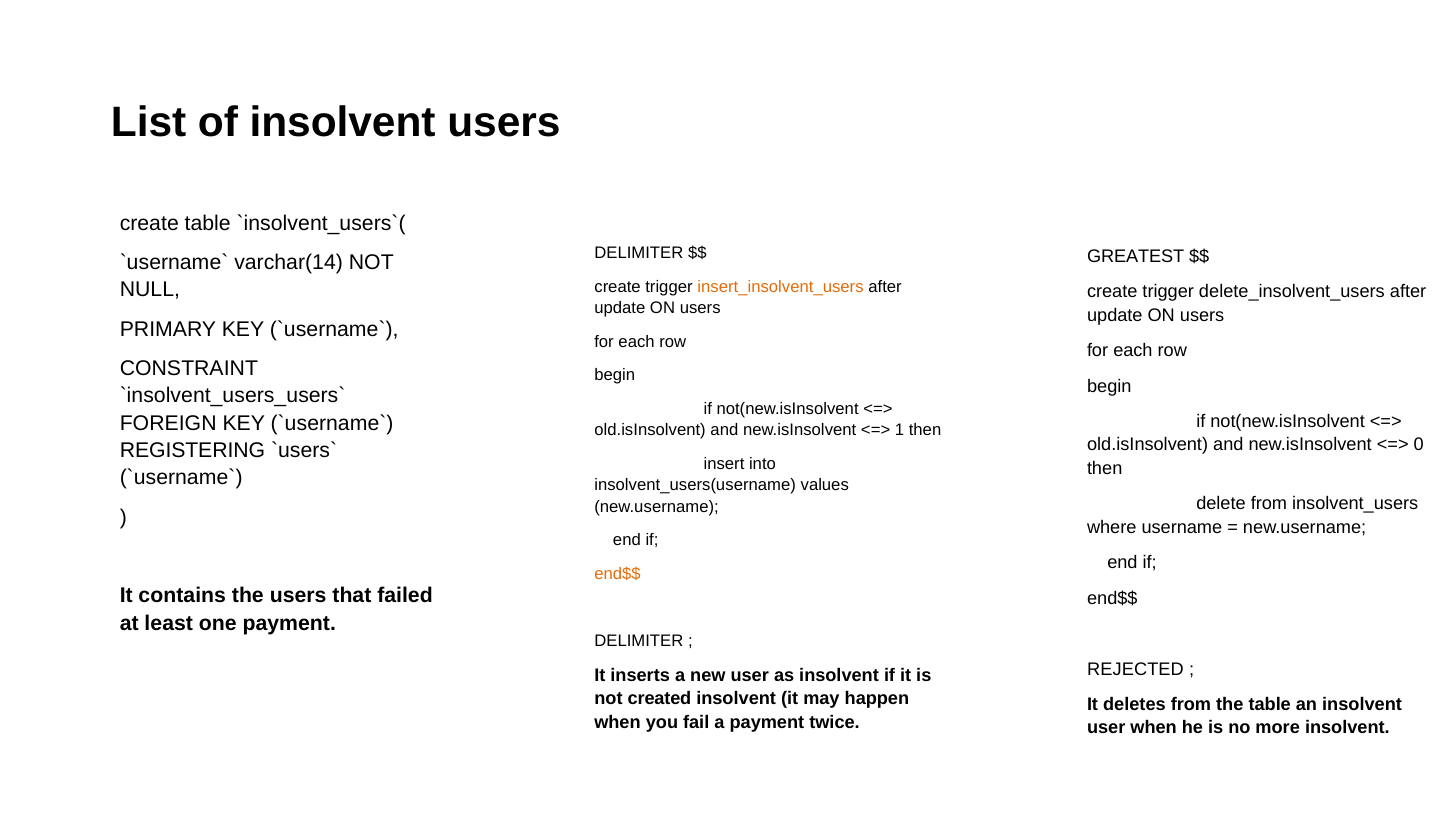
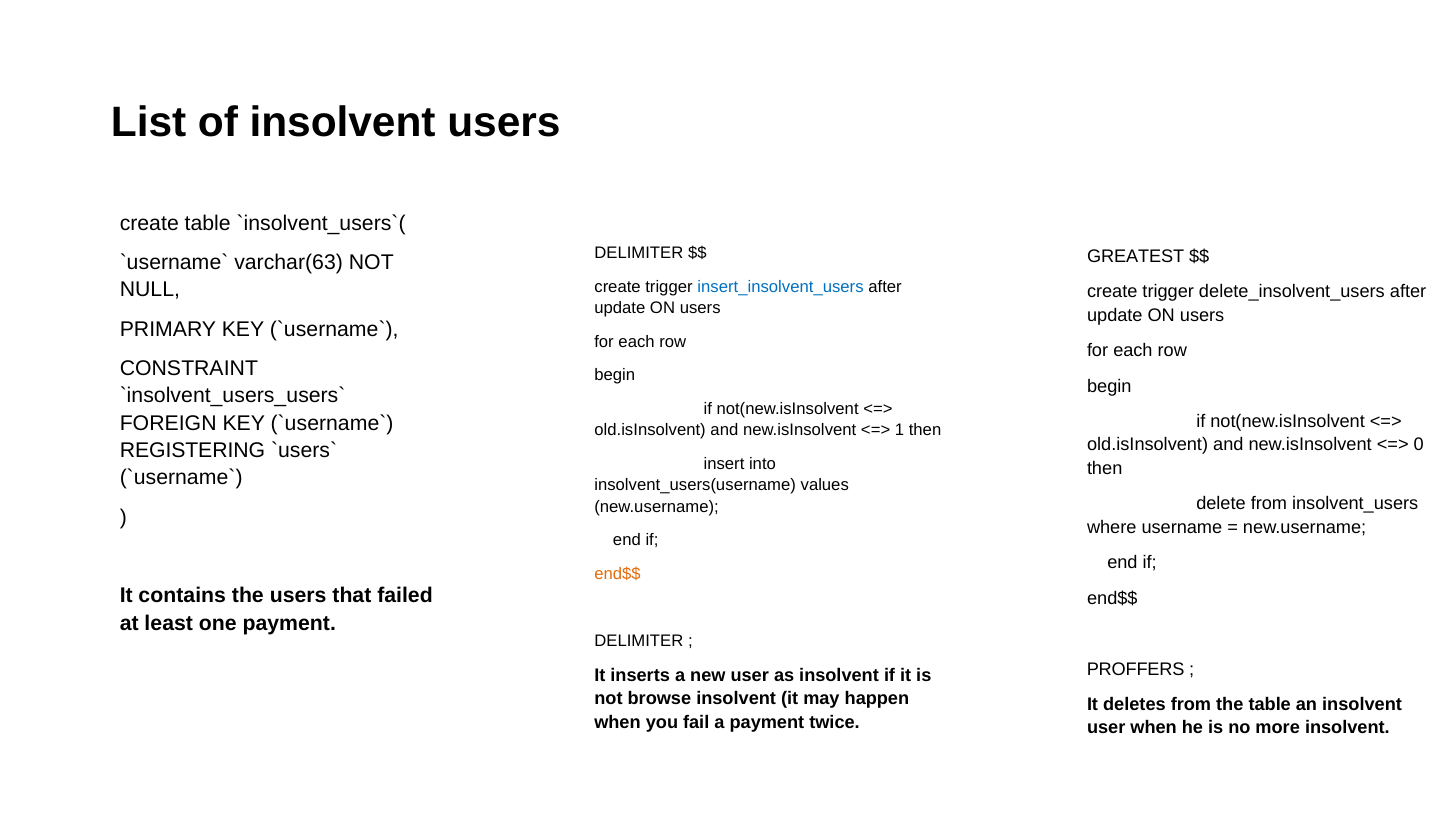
varchar(14: varchar(14 -> varchar(63 (289, 263)
insert_insolvent_users colour: orange -> blue (781, 287)
REJECTED: REJECTED -> PROFFERS (1136, 669)
created: created -> browse (659, 699)
